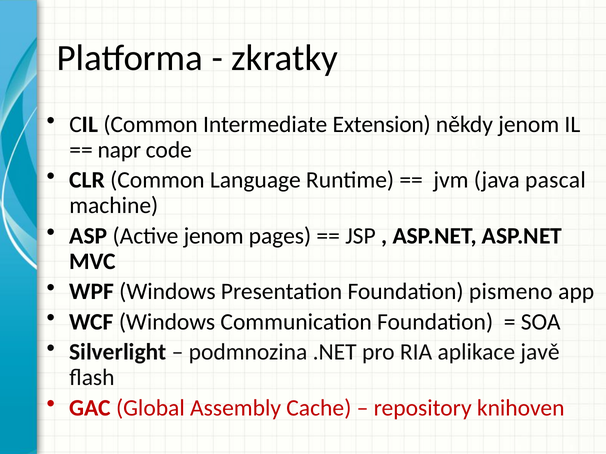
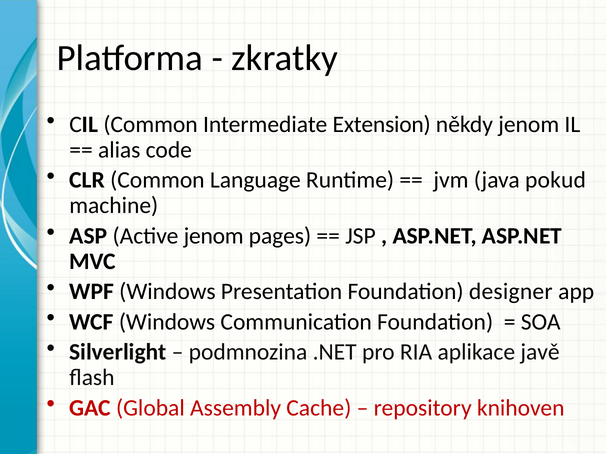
napr: napr -> alias (119, 150)
pascal: pascal -> pokud (555, 180)
pismeno: pismeno -> designer (511, 292)
